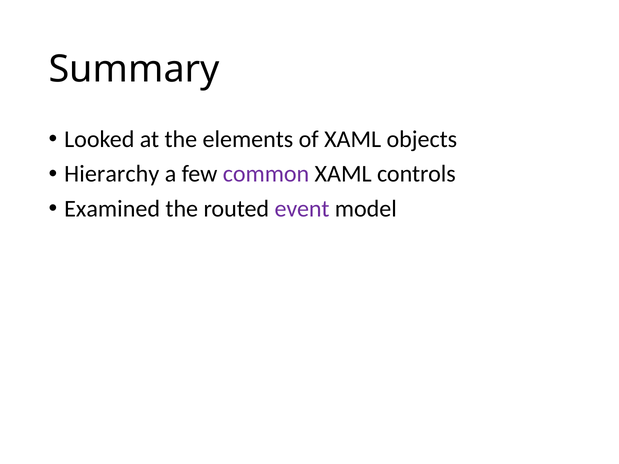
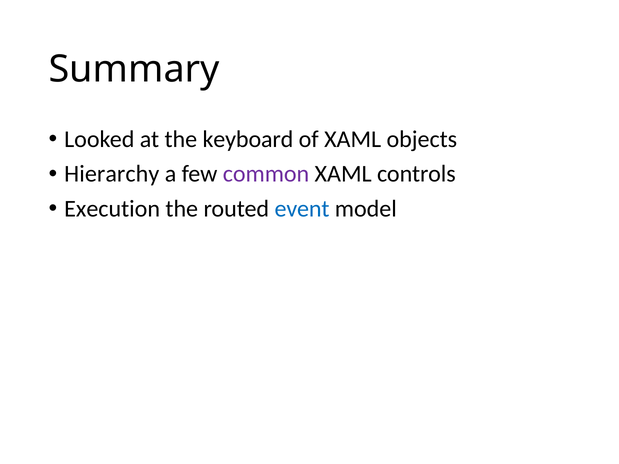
elements: elements -> keyboard (248, 140)
Examined: Examined -> Execution (112, 209)
event colour: purple -> blue (302, 209)
